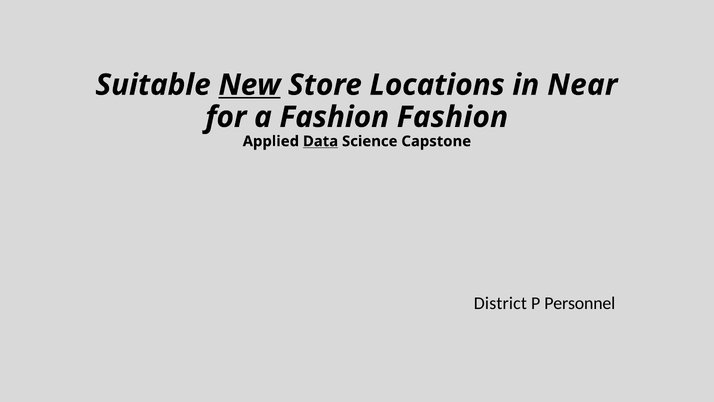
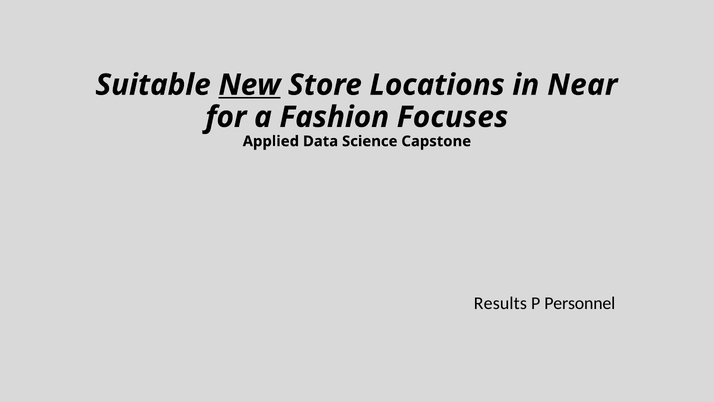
Fashion Fashion: Fashion -> Focuses (452, 117)
Data underline: present -> none (321, 141)
District: District -> Results (500, 303)
